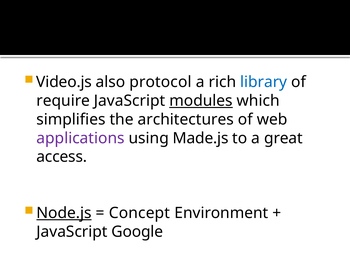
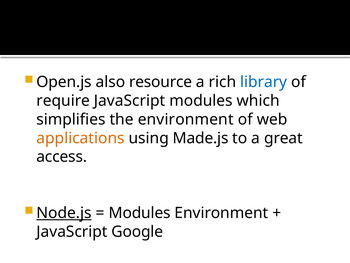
Video.js: Video.js -> Open.js (64, 82)
protocol: protocol -> resource (161, 82)
modules underline: present -> none (201, 101)
the architectures: architectures -> environment (186, 119)
applications colour: purple -> orange (80, 138)
Concept: Concept -> Modules (140, 213)
